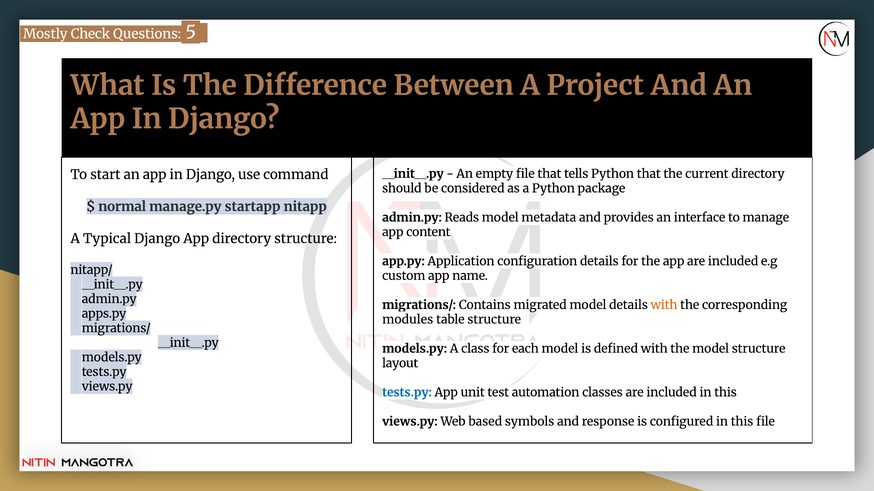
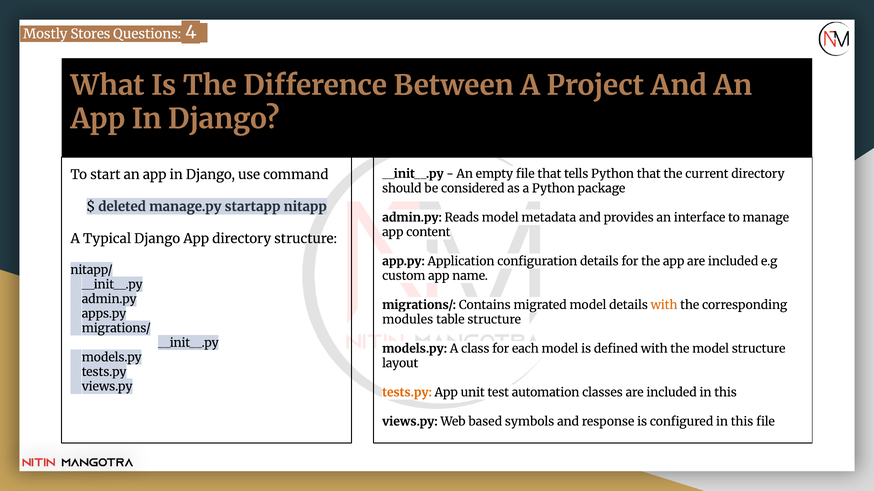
Check: Check -> Stores (90, 34)
5: 5 -> 4 (191, 32)
normal: normal -> deleted (122, 207)
tests.py colour: blue -> orange (407, 393)
